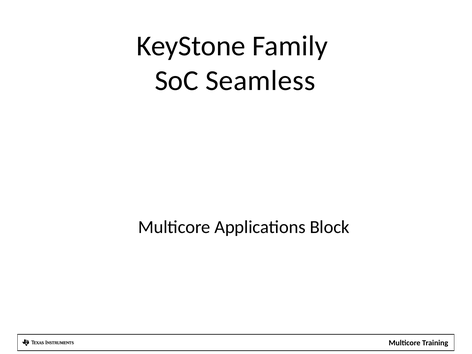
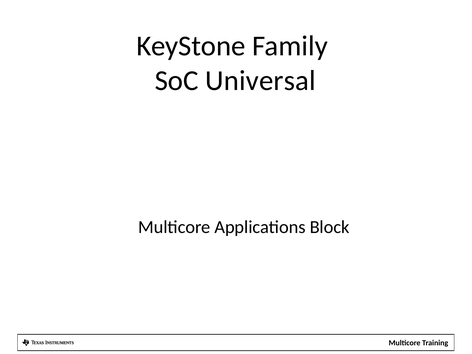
Seamless: Seamless -> Universal (260, 81)
